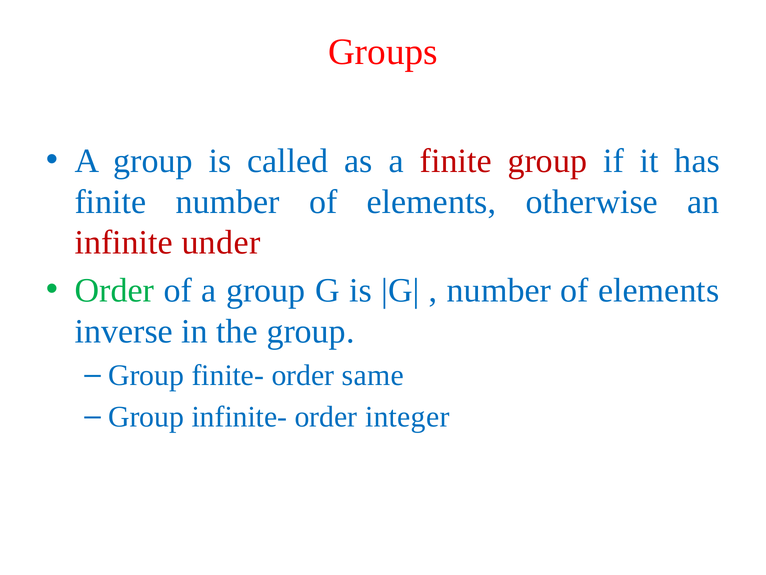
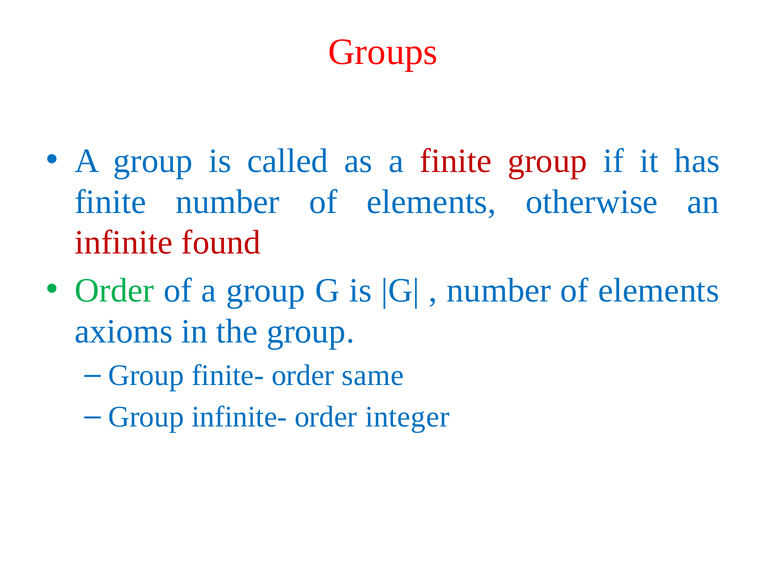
under: under -> found (221, 243)
inverse: inverse -> axioms (124, 331)
